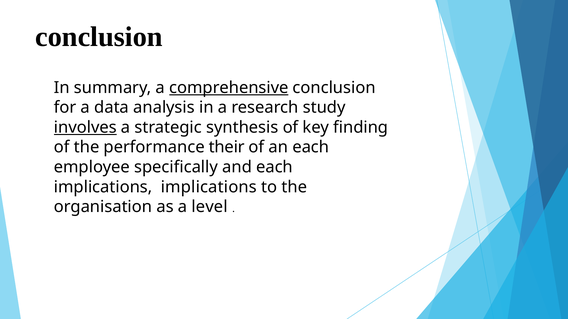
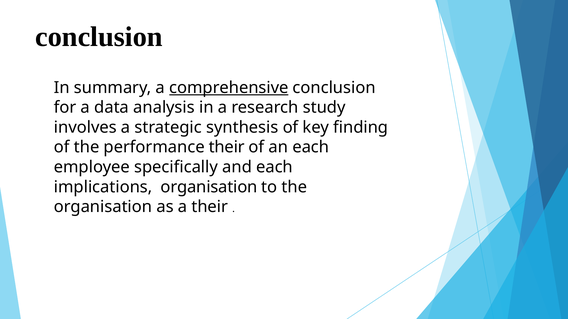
involves underline: present -> none (85, 128)
implications implications: implications -> organisation (209, 187)
a level: level -> their (210, 207)
